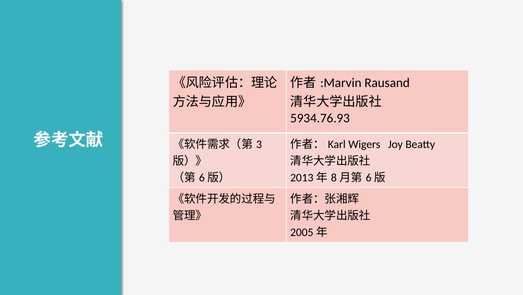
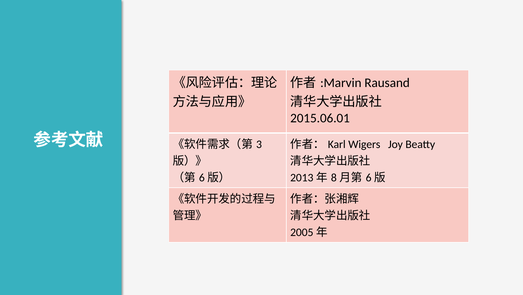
5934.76.93: 5934.76.93 -> 2015.06.01 (320, 118)
